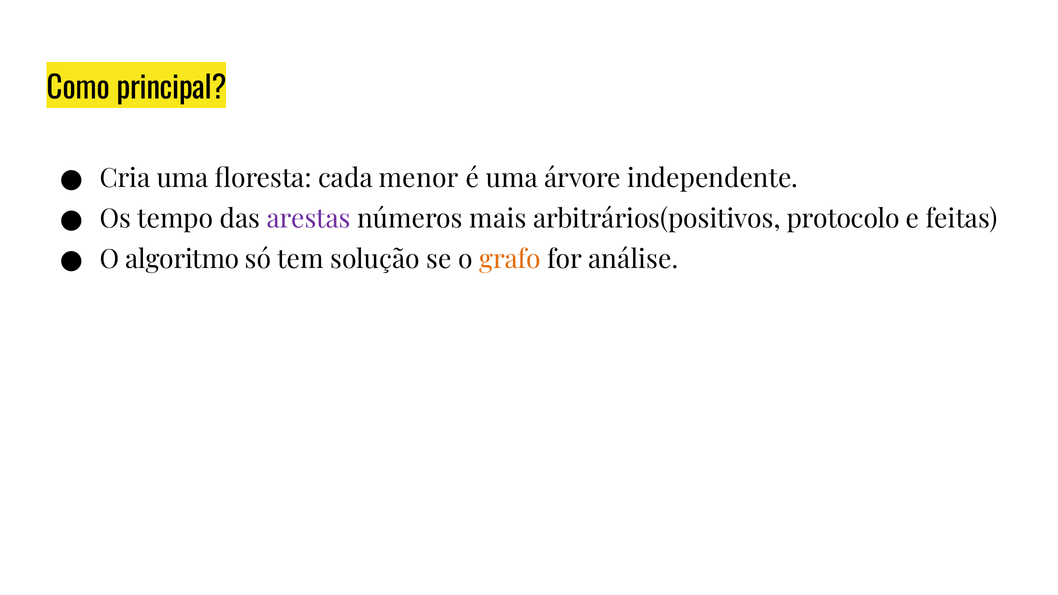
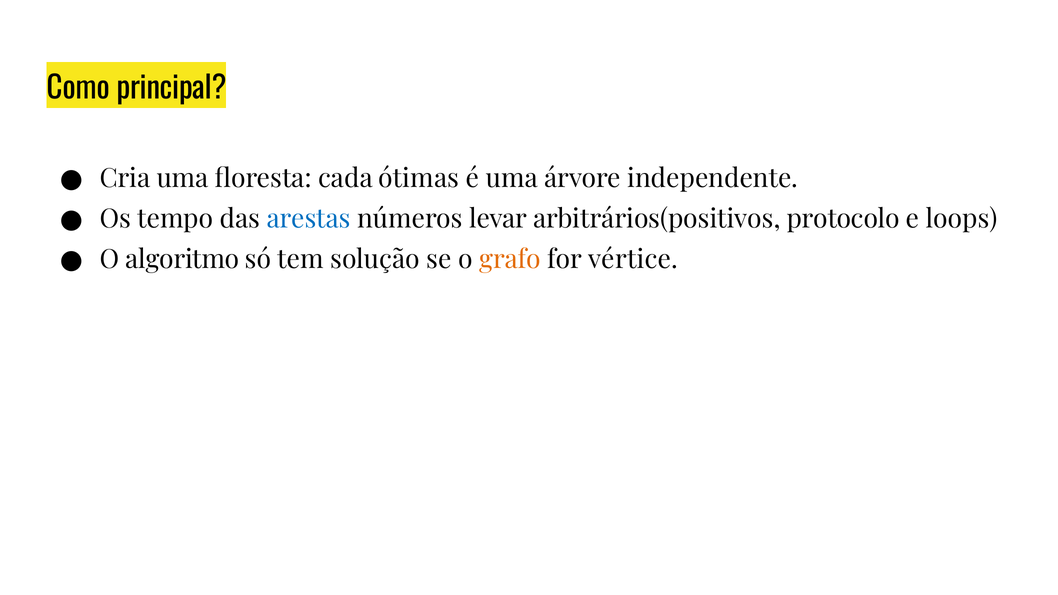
menor: menor -> ótimas (419, 179)
arestas colour: purple -> blue (309, 219)
mais: mais -> levar (498, 219)
feitas: feitas -> loops (962, 219)
análise: análise -> vértice (633, 260)
